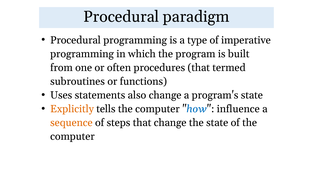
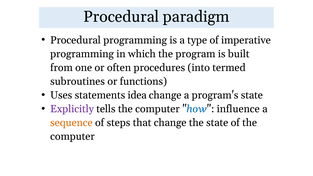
procedures that: that -> into (199, 68)
also: also -> idea (137, 95)
Explicitly colour: orange -> purple (72, 109)
